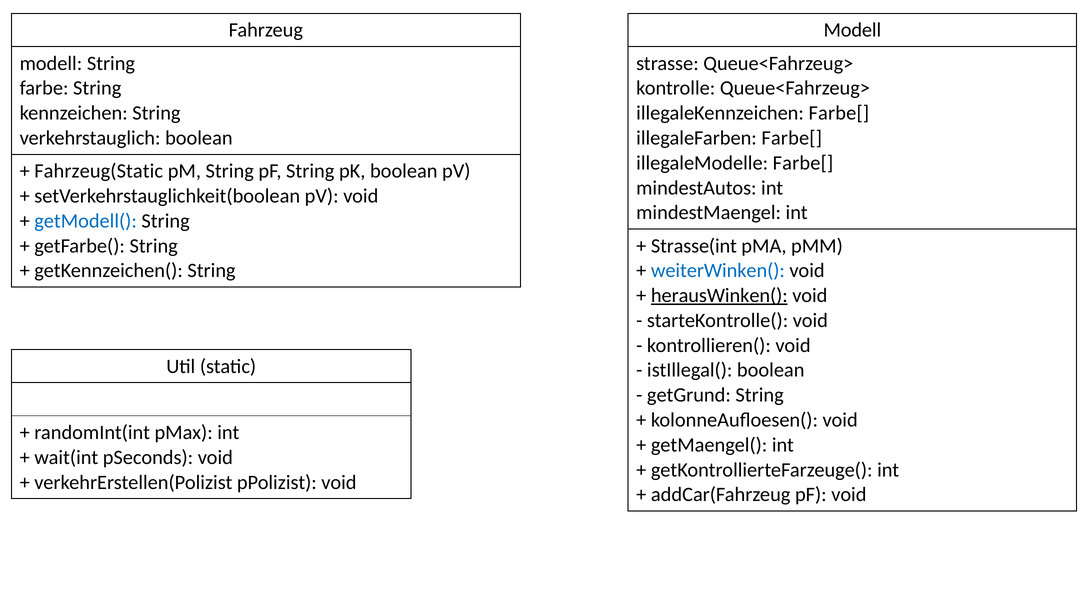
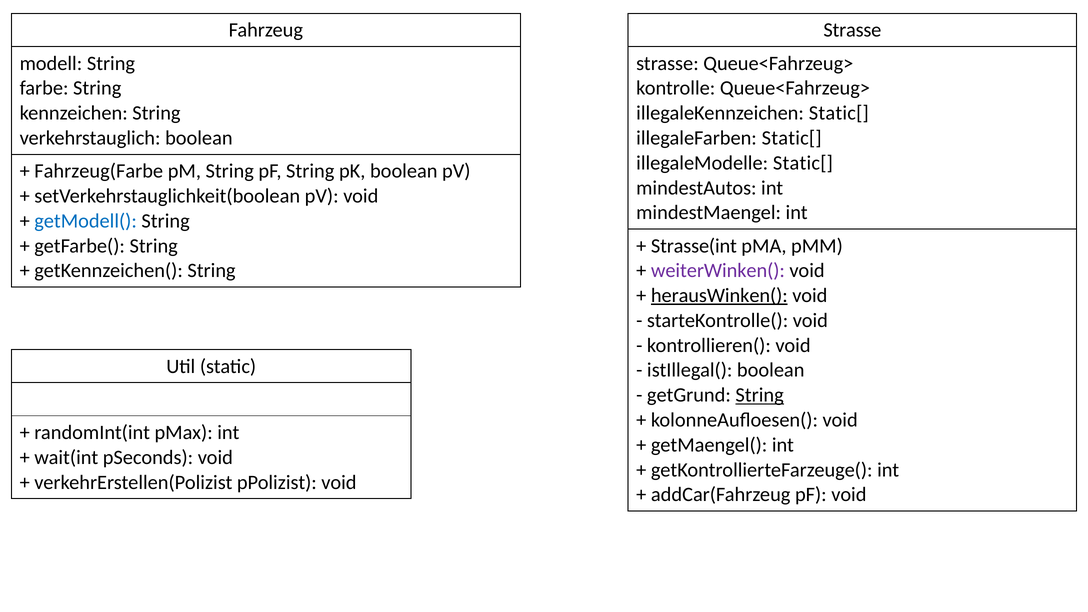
Modell: Modell -> Strasse (852, 30)
illegaleKennzeichen Farbe[: Farbe[ -> Static[ (839, 113)
illegaleFarben Farbe[: Farbe[ -> Static[ (792, 138)
illegaleModelle Farbe[: Farbe[ -> Static[ (803, 163)
Fahrzeug(Static: Fahrzeug(Static -> Fahrzeug(Farbe (99, 171)
weiterWinken( colour: blue -> purple (718, 271)
String underline: none -> present (760, 395)
